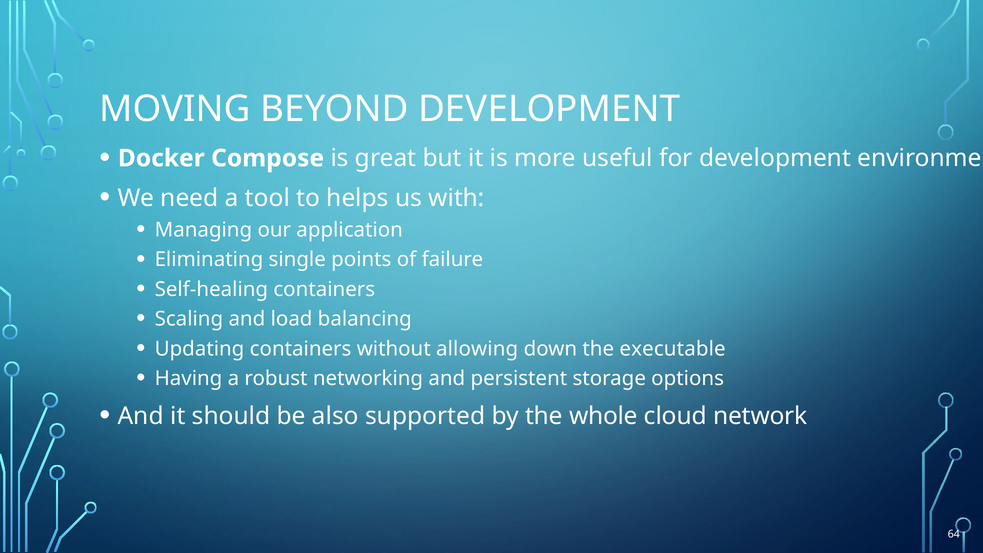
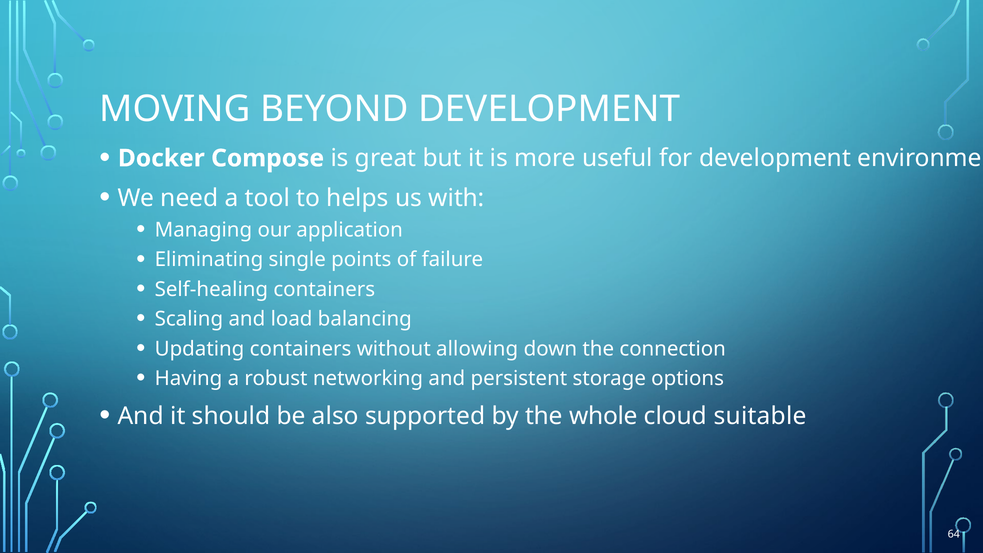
executable: executable -> connection (673, 349)
network: network -> suitable (760, 416)
